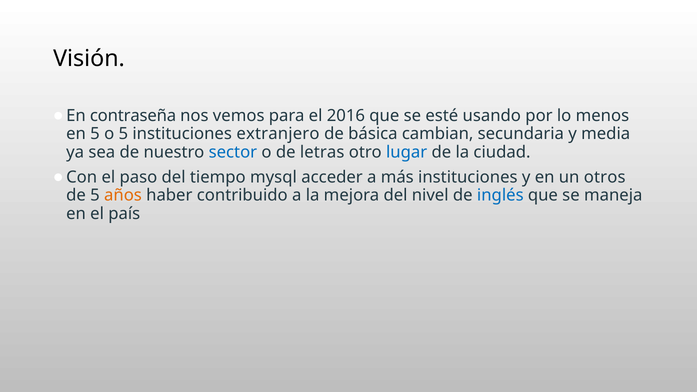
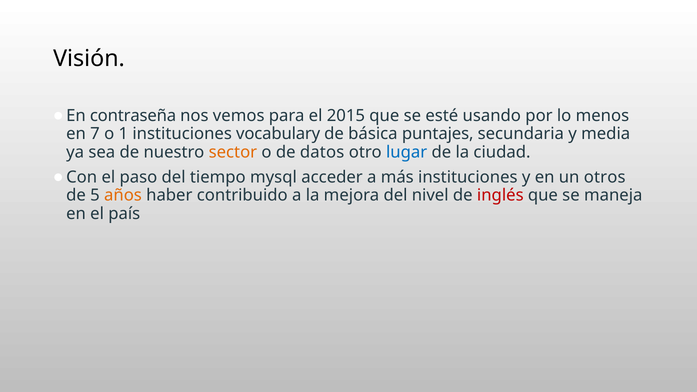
2016: 2016 -> 2015 (346, 116)
en 5: 5 -> 7 (95, 134)
o 5: 5 -> 1 (123, 134)
extranjero: extranjero -> vocabulary (278, 134)
cambian: cambian -> puntajes (438, 134)
sector colour: blue -> orange (233, 152)
letras: letras -> datos (322, 152)
inglés colour: blue -> red (500, 195)
